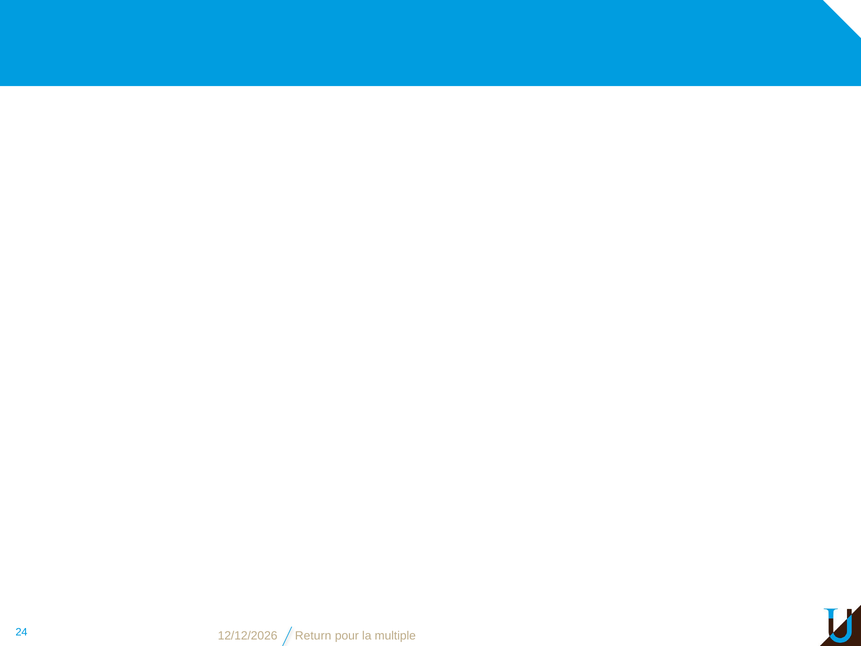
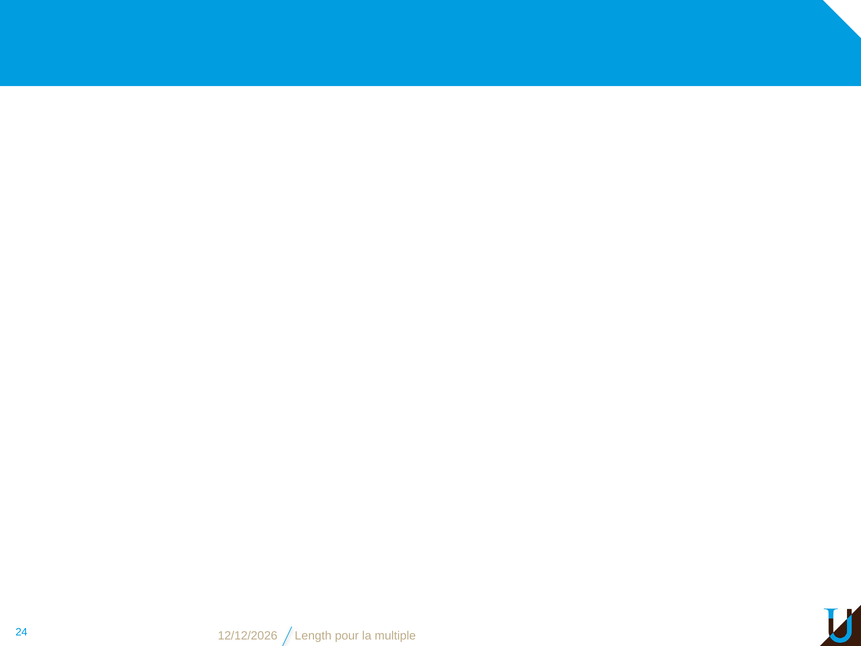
Return: Return -> Length (313, 635)
